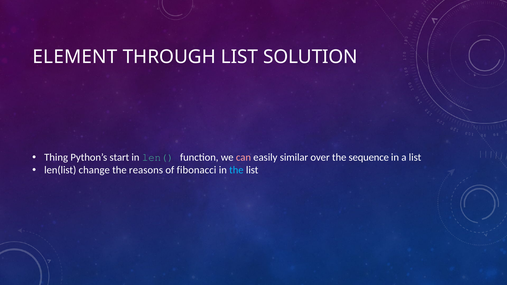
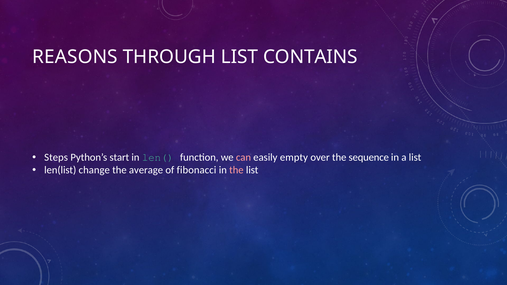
ELEMENT: ELEMENT -> REASONS (75, 57)
SOLUTION: SOLUTION -> CONTAINS (310, 57)
Thing: Thing -> Steps (56, 158)
similar: similar -> empty (294, 158)
reasons: reasons -> average (146, 170)
the colour: light blue -> pink (236, 170)
